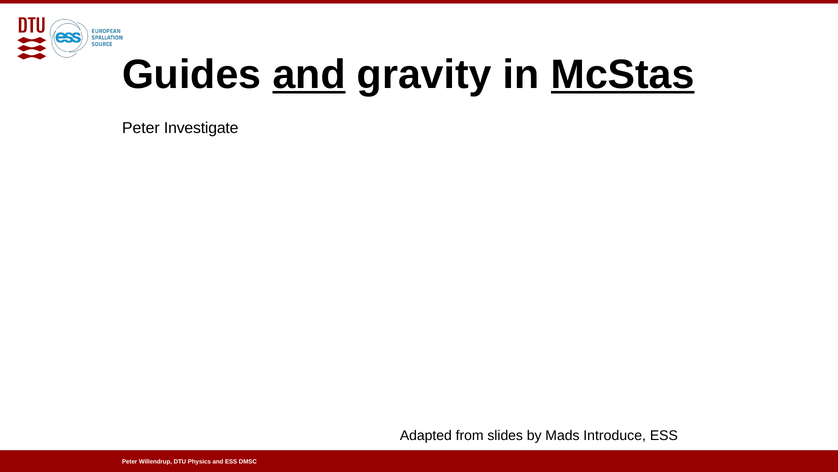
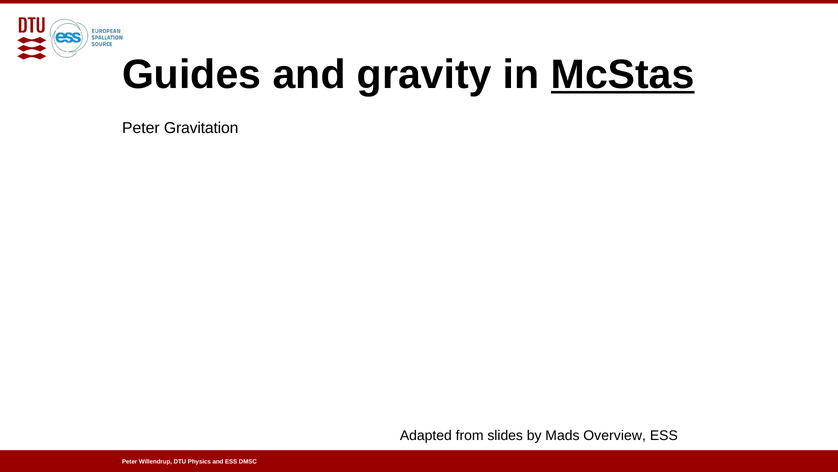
and underline: present -> none (309, 74)
Investigate: Investigate -> Gravitation (201, 128)
Introduce: Introduce -> Overview (615, 436)
